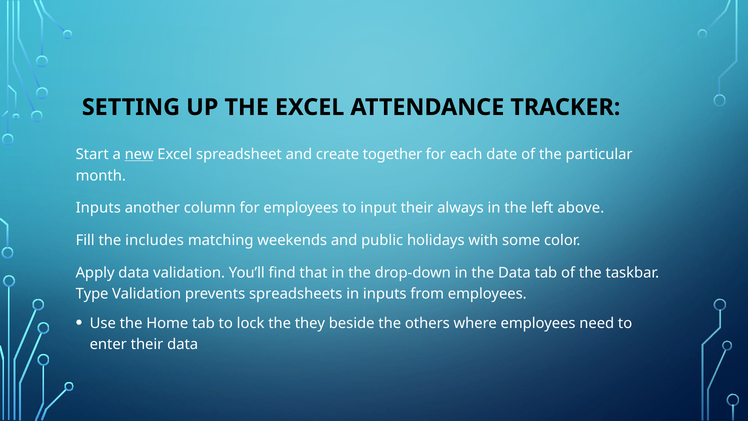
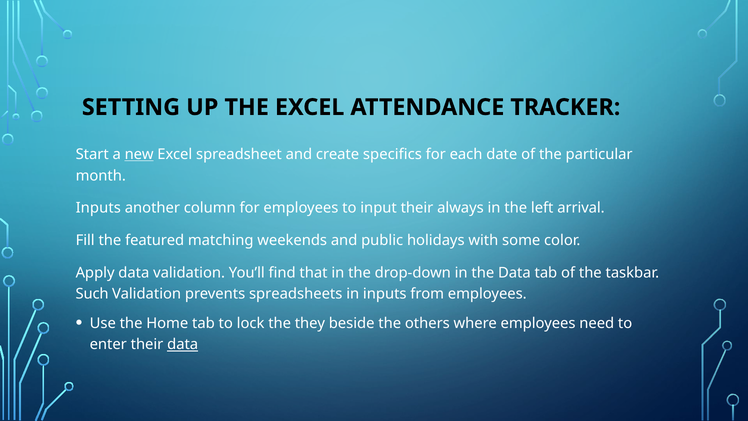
together: together -> specifics (392, 154)
above: above -> arrival (581, 208)
includes: includes -> featured (155, 240)
Type: Type -> Such (92, 294)
data underline: none -> present (183, 344)
